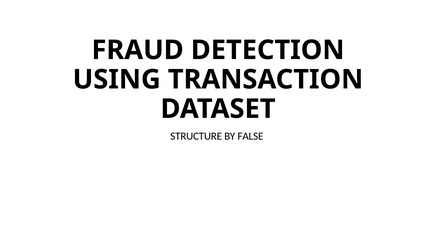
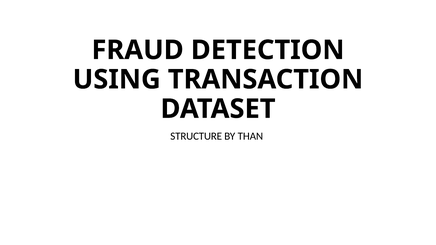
FALSE: FALSE -> THAN (250, 136)
